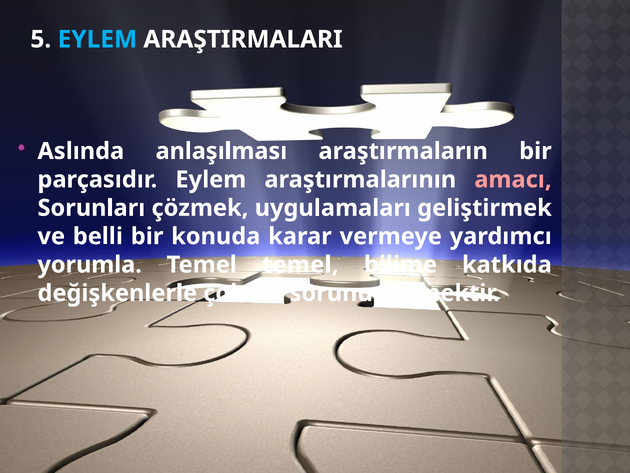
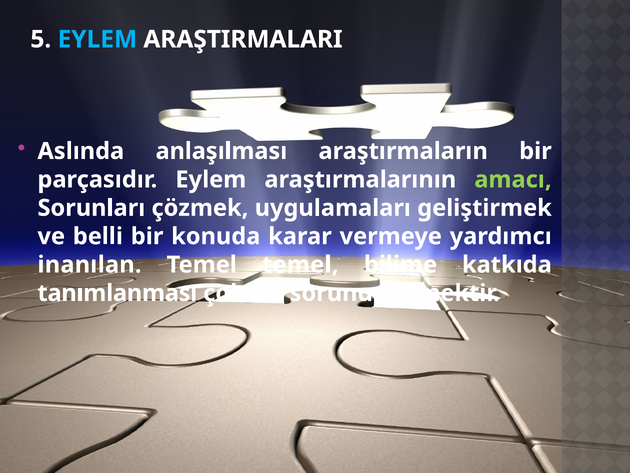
amacı colour: pink -> light green (513, 179)
yorumla: yorumla -> inanılan (89, 265)
değişkenlerle: değişkenlerle -> tanımlanması (117, 293)
